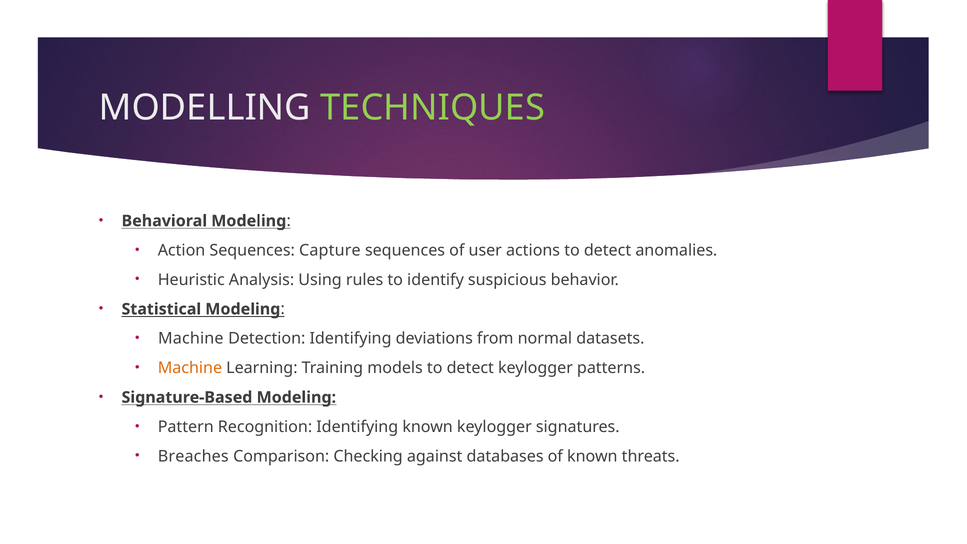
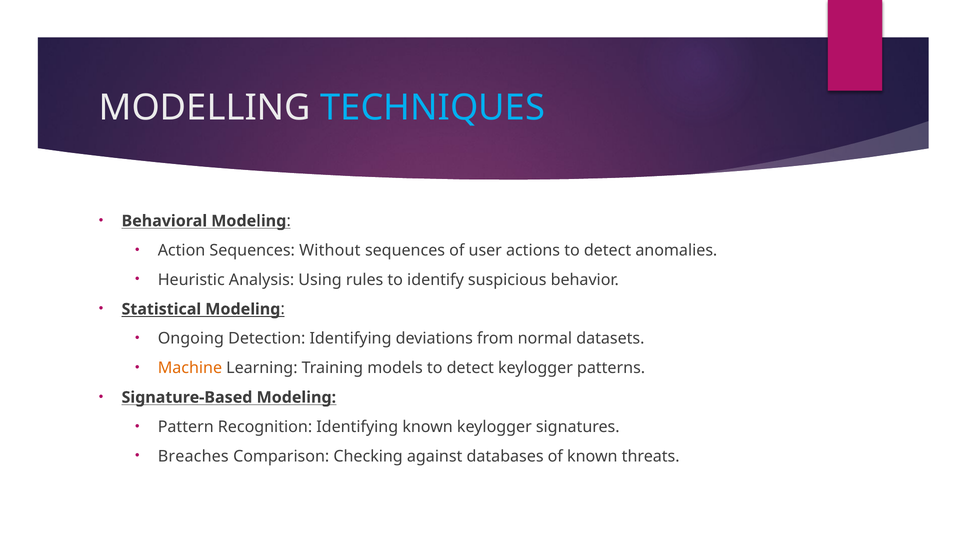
TECHNIQUES colour: light green -> light blue (433, 108)
Capture: Capture -> Without (330, 250)
Machine: Machine -> Ongoing (191, 339)
